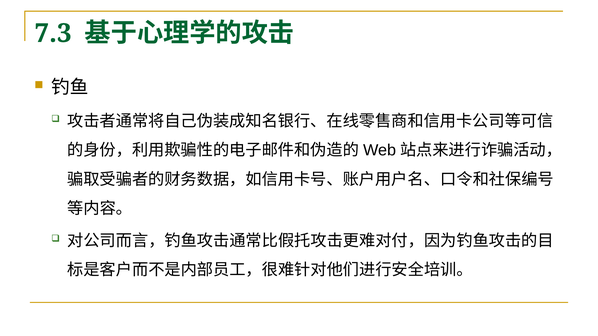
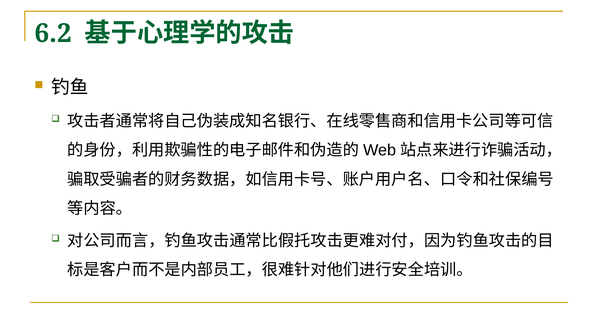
7.3: 7.3 -> 6.2 (53, 33)
